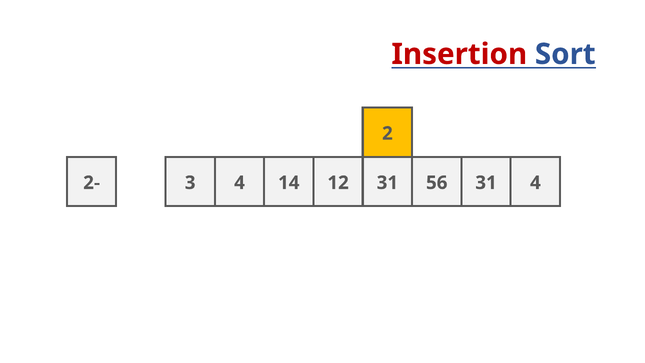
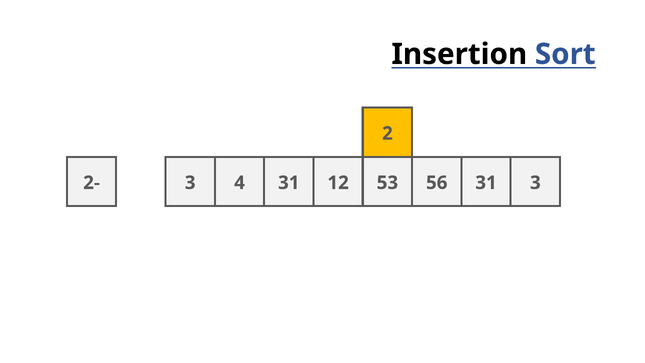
Insertion colour: red -> black (459, 54)
2 14: 14 -> 31 (289, 183)
3 31: 31 -> 53 (387, 183)
56 31 4: 4 -> 3 (535, 183)
